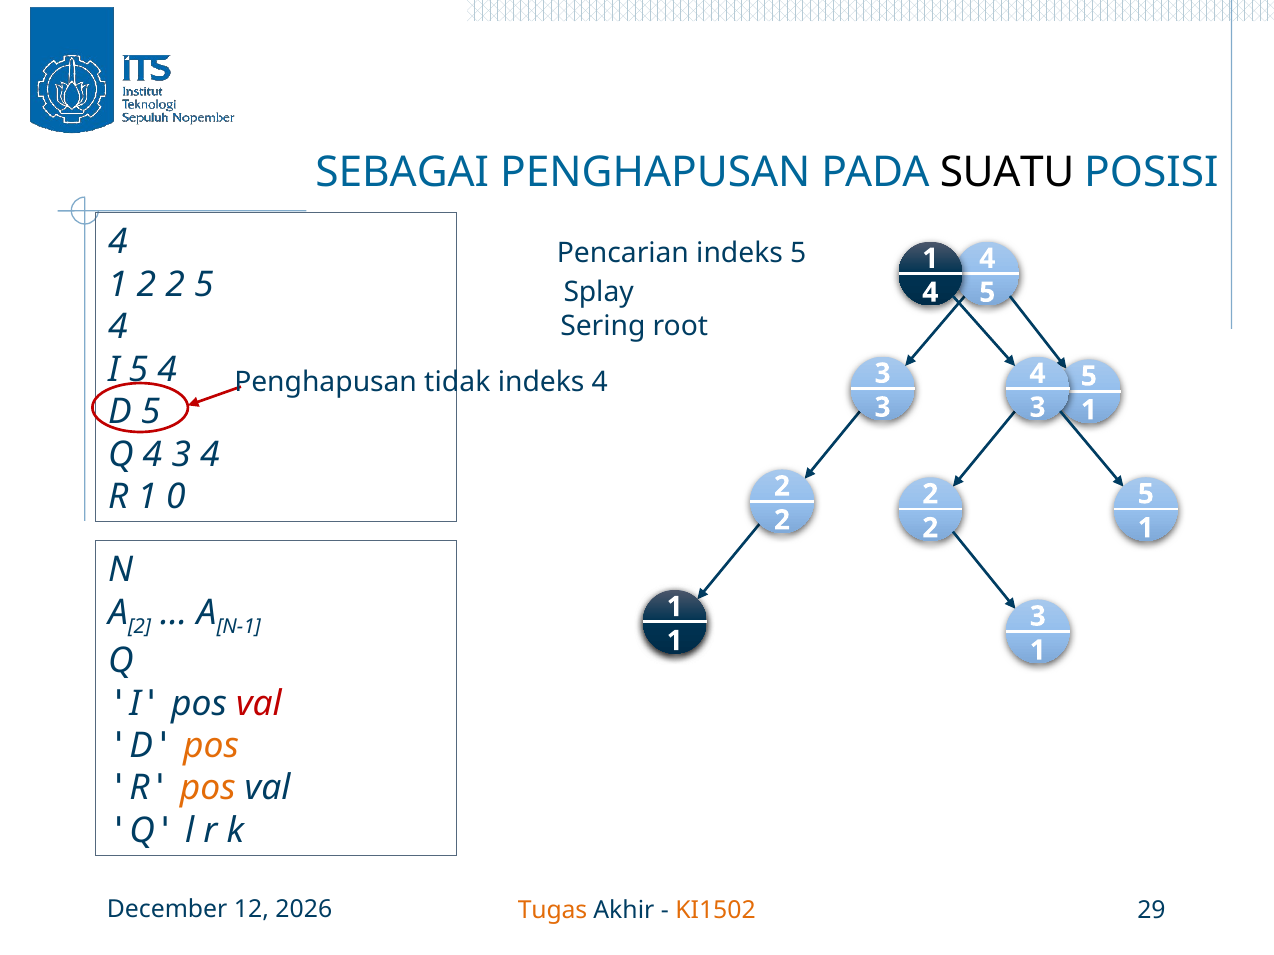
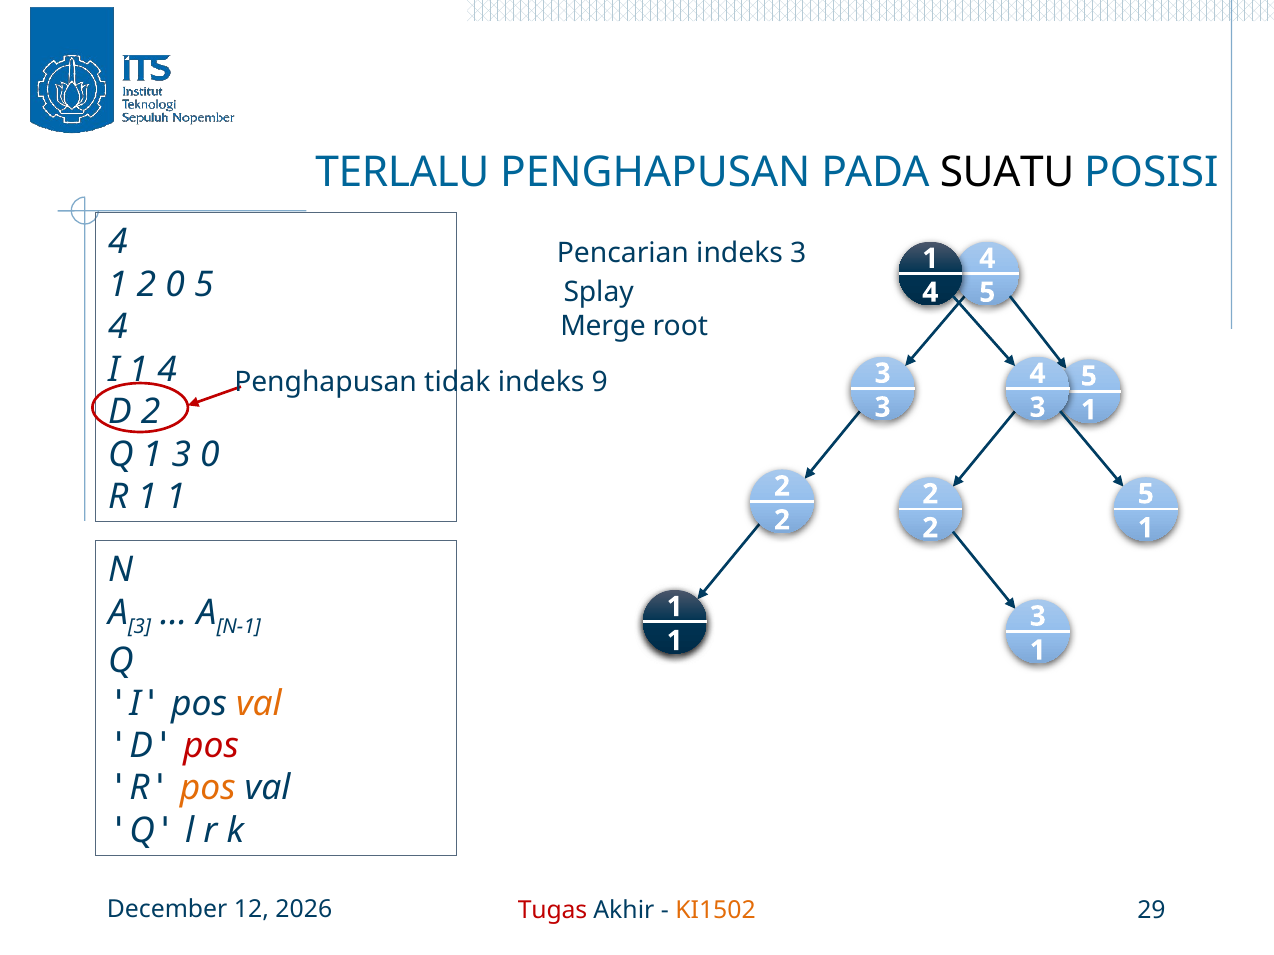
SEBAGAI: SEBAGAI -> TERLALU (402, 173)
indeks 5: 5 -> 3 (798, 253)
1 2 2: 2 -> 0 (175, 285)
Sering: Sering -> Merge (603, 327)
I 5: 5 -> 1 (138, 370)
indeks 4: 4 -> 9 (600, 382)
D 5: 5 -> 2 (151, 412)
Q 4: 4 -> 1 (152, 455)
3 4: 4 -> 0 (210, 455)
R 1 0: 0 -> 1 (176, 497)
2: 2 -> 3 (139, 627)
val colour: red -> orange (259, 704)
pos colour: orange -> red (211, 746)
Tugas colour: orange -> red (553, 911)
